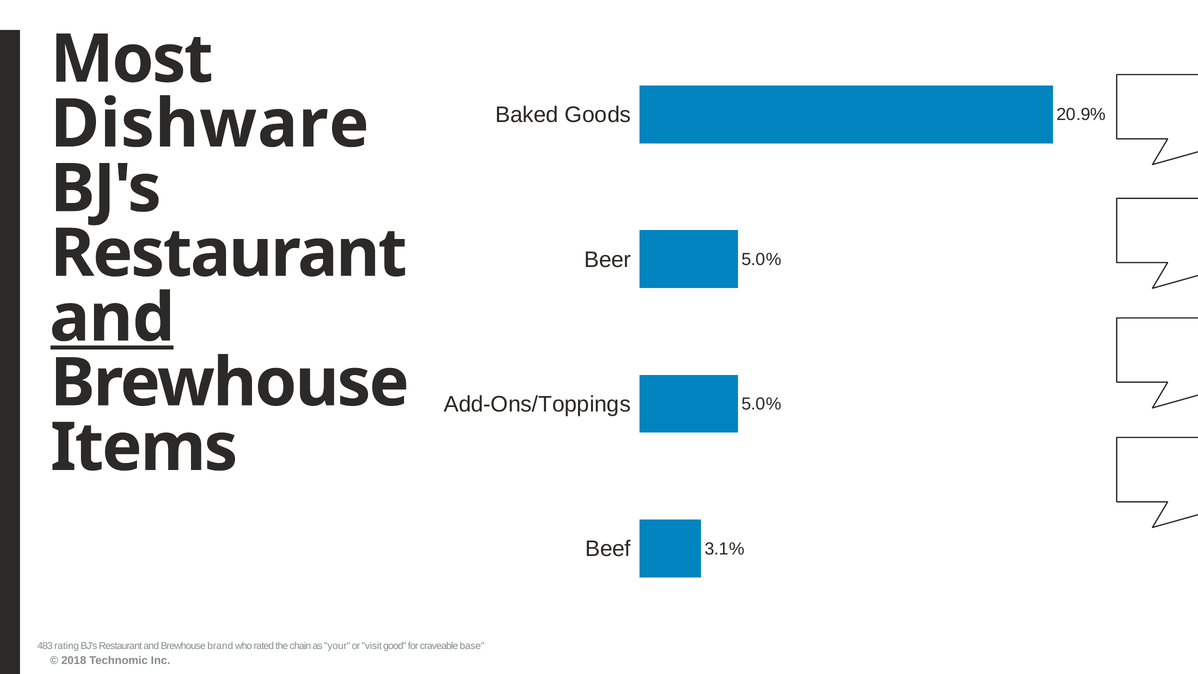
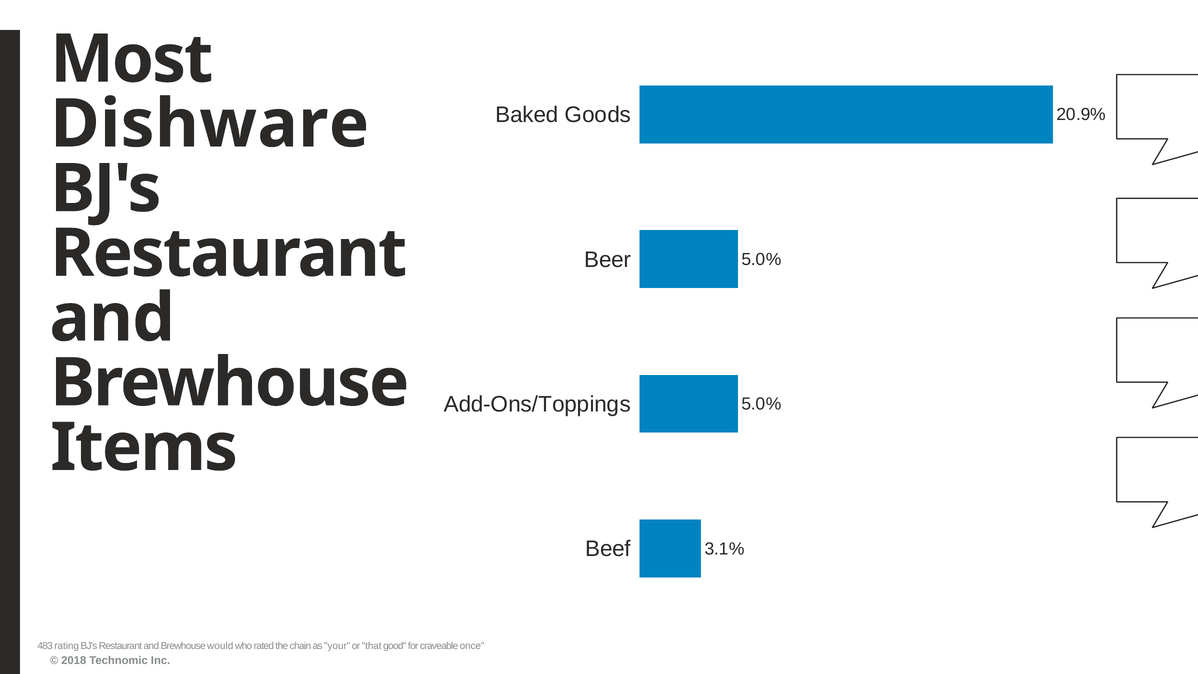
and underline: present -> none (112, 318)
brand: brand -> would (220, 646)
visit: visit -> that (372, 646)
base: base -> once (472, 646)
